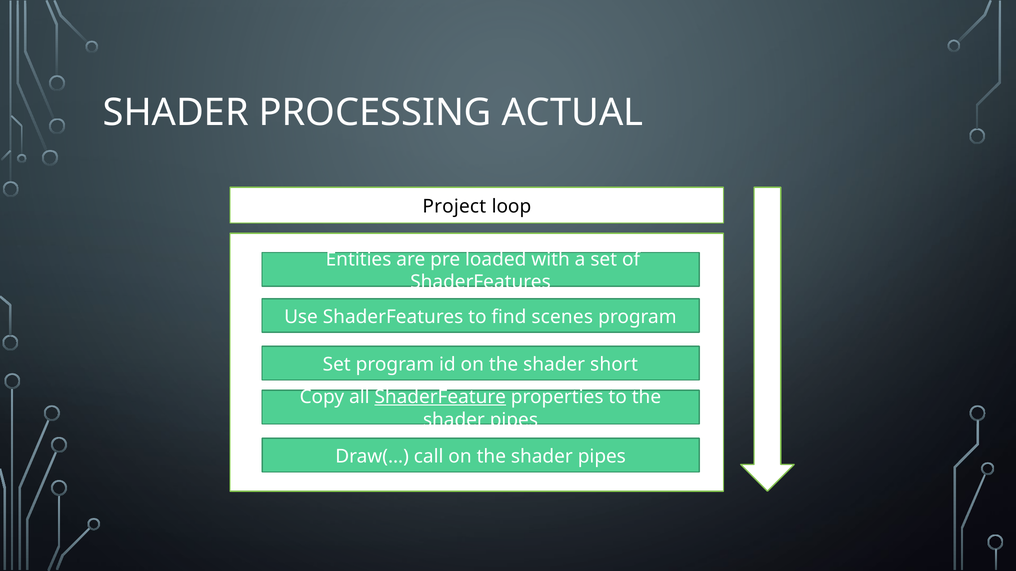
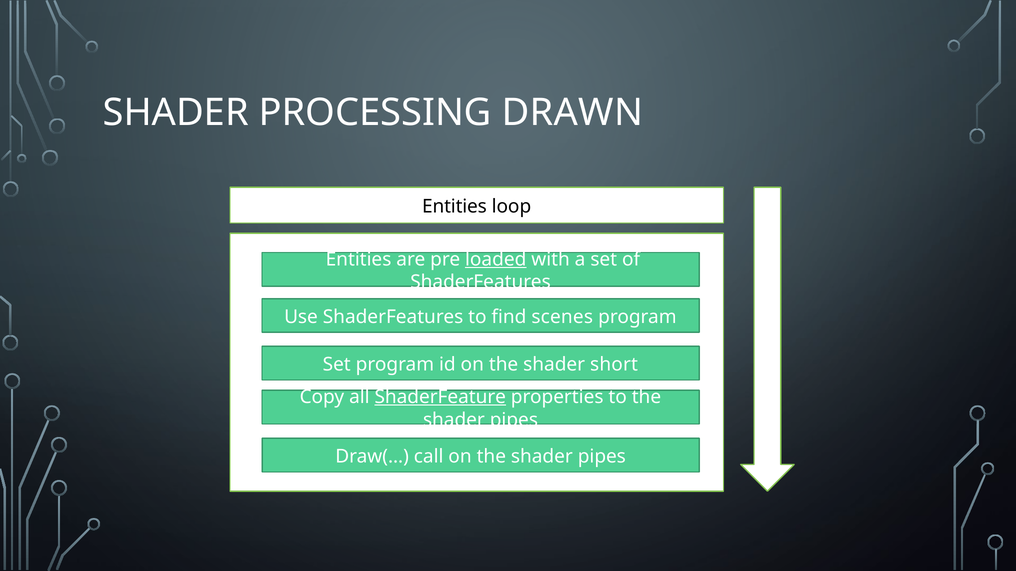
ACTUAL: ACTUAL -> DRAWN (572, 113)
Project: Project -> Entities (454, 207)
loaded underline: none -> present (496, 260)
